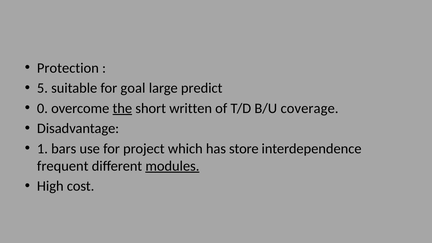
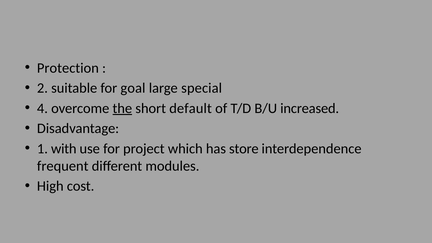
5: 5 -> 2 (42, 88)
predict: predict -> special (202, 88)
0: 0 -> 4 (42, 108)
written: written -> default (191, 108)
coverage: coverage -> increased (310, 108)
bars: bars -> with (64, 149)
modules underline: present -> none (172, 166)
